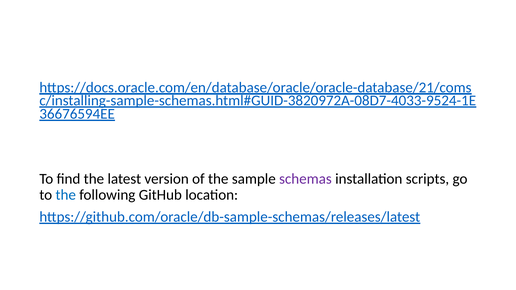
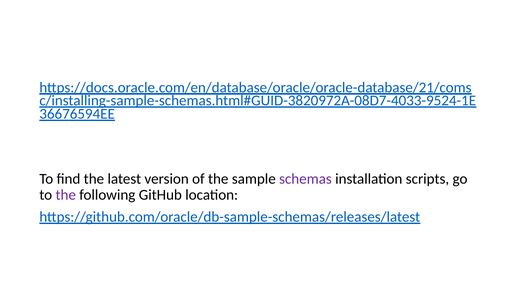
the colour: blue -> purple (66, 195)
